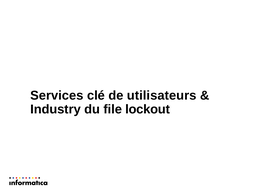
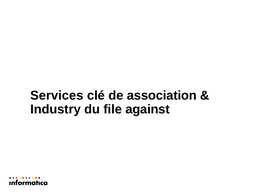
utilisateurs: utilisateurs -> association (162, 96)
lockout: lockout -> against (148, 109)
